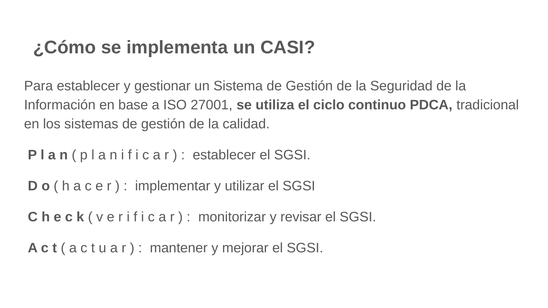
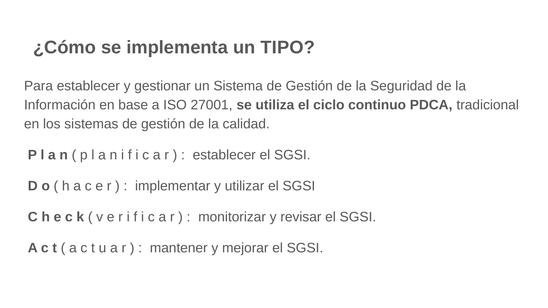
CASI: CASI -> TIPO (288, 48)
